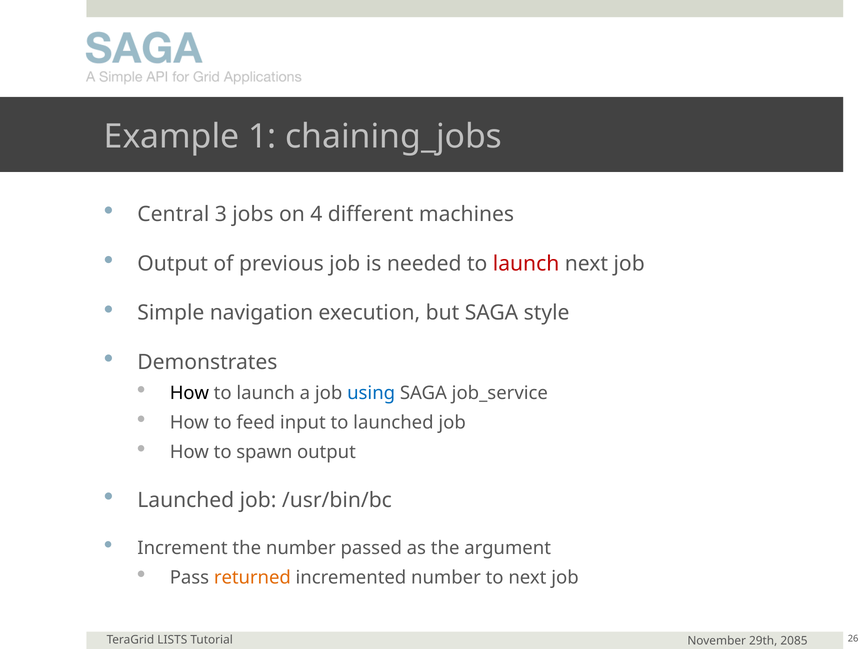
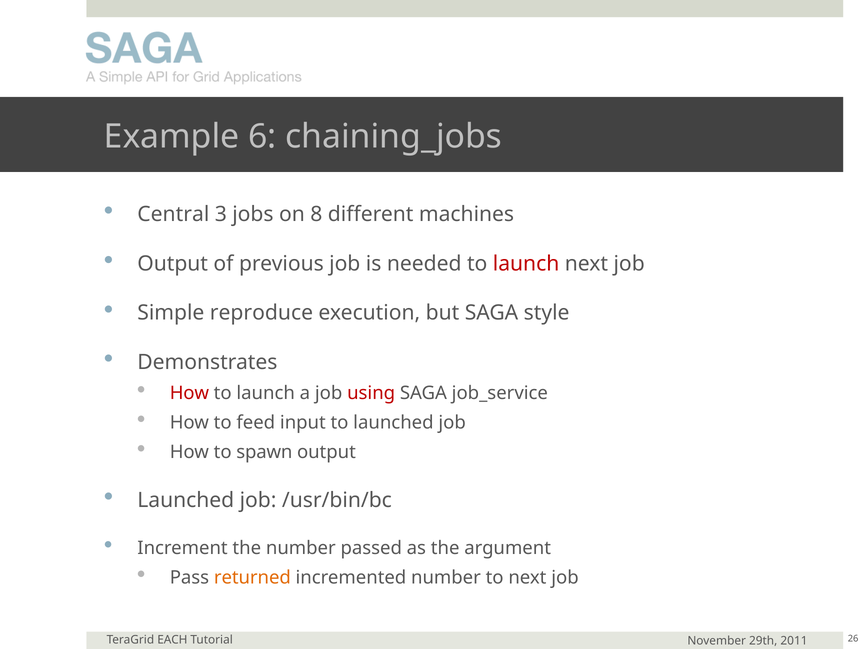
1: 1 -> 6 (262, 137)
4: 4 -> 8 (316, 214)
navigation: navigation -> reproduce (261, 313)
How colour: black -> red (189, 393)
using colour: blue -> red (371, 393)
LISTS: LISTS -> EACH (172, 639)
2085: 2085 -> 2011 (794, 640)
